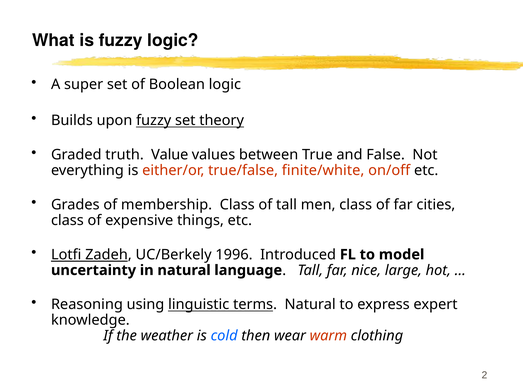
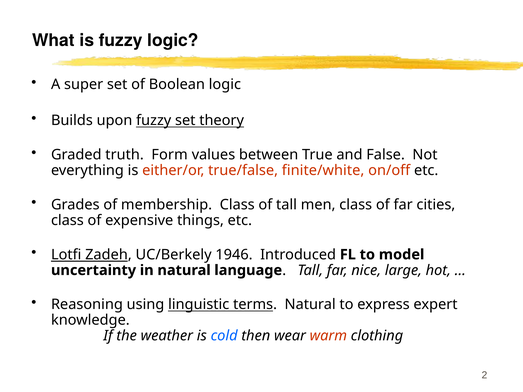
Value: Value -> Form (170, 155)
1996: 1996 -> 1946 (234, 255)
